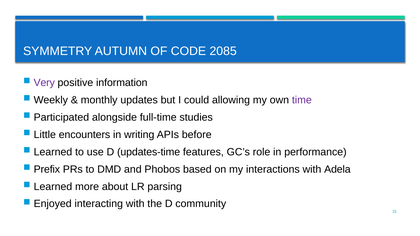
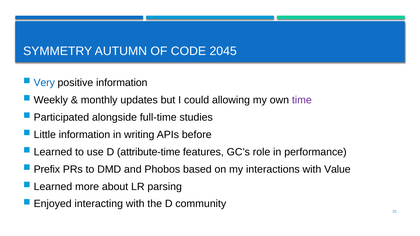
2085: 2085 -> 2045 (223, 51)
Very colour: purple -> blue (44, 83)
Little encounters: encounters -> information (84, 135)
updates-time: updates-time -> attribute-time (149, 152)
Adela: Adela -> Value (337, 169)
